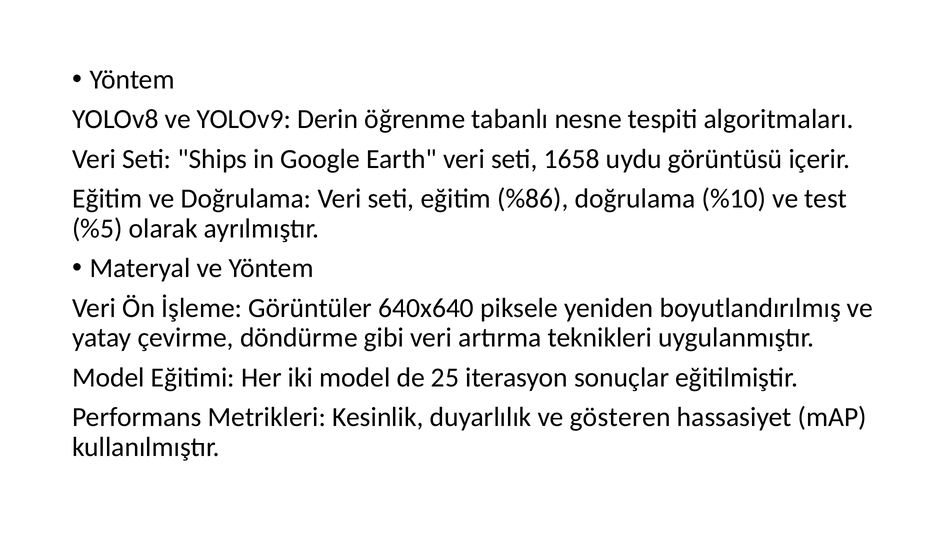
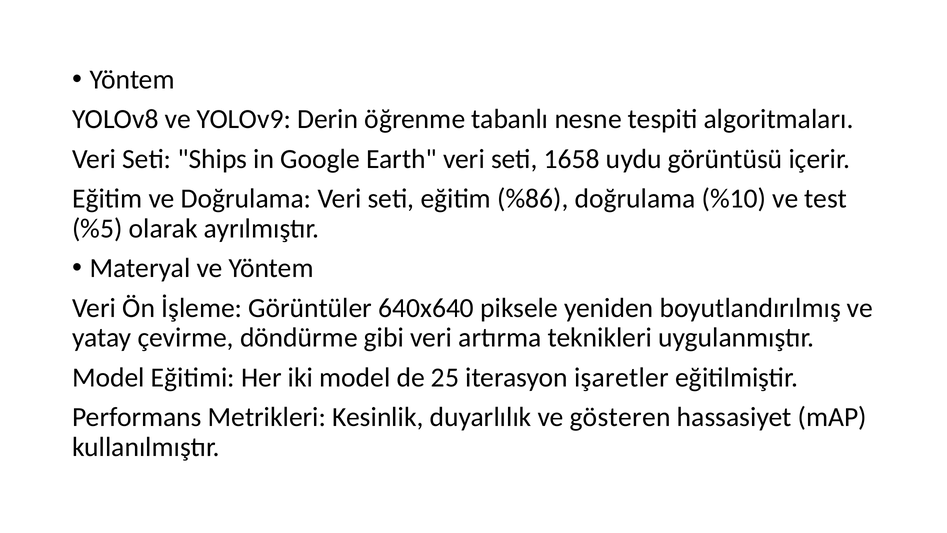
sonuçlar: sonuçlar -> işaretler (621, 377)
